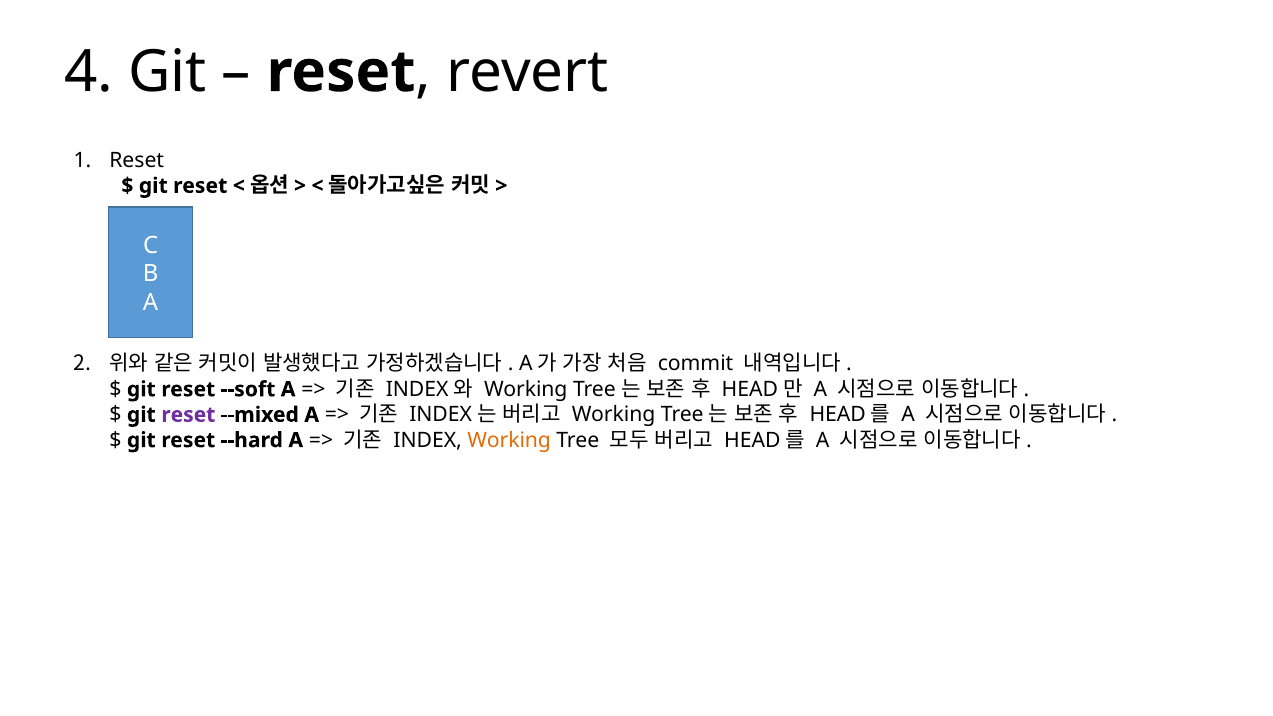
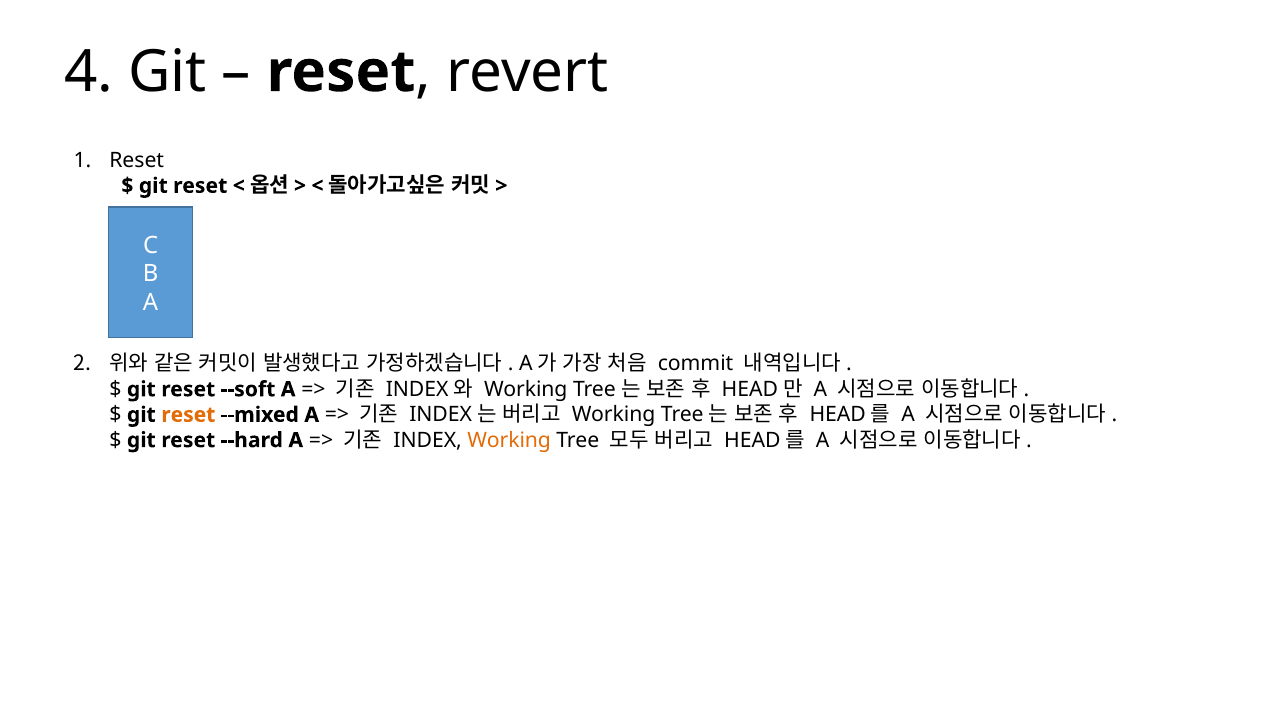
reset colour: purple -> orange (188, 415)
